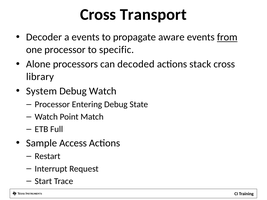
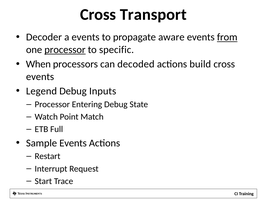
processor underline: none -> present (65, 50)
Alone: Alone -> When (38, 64)
stack: stack -> build (200, 64)
library: library -> events (40, 77)
System: System -> Legend (41, 91)
Debug Watch: Watch -> Inputs (103, 91)
Sample Access: Access -> Events (73, 143)
